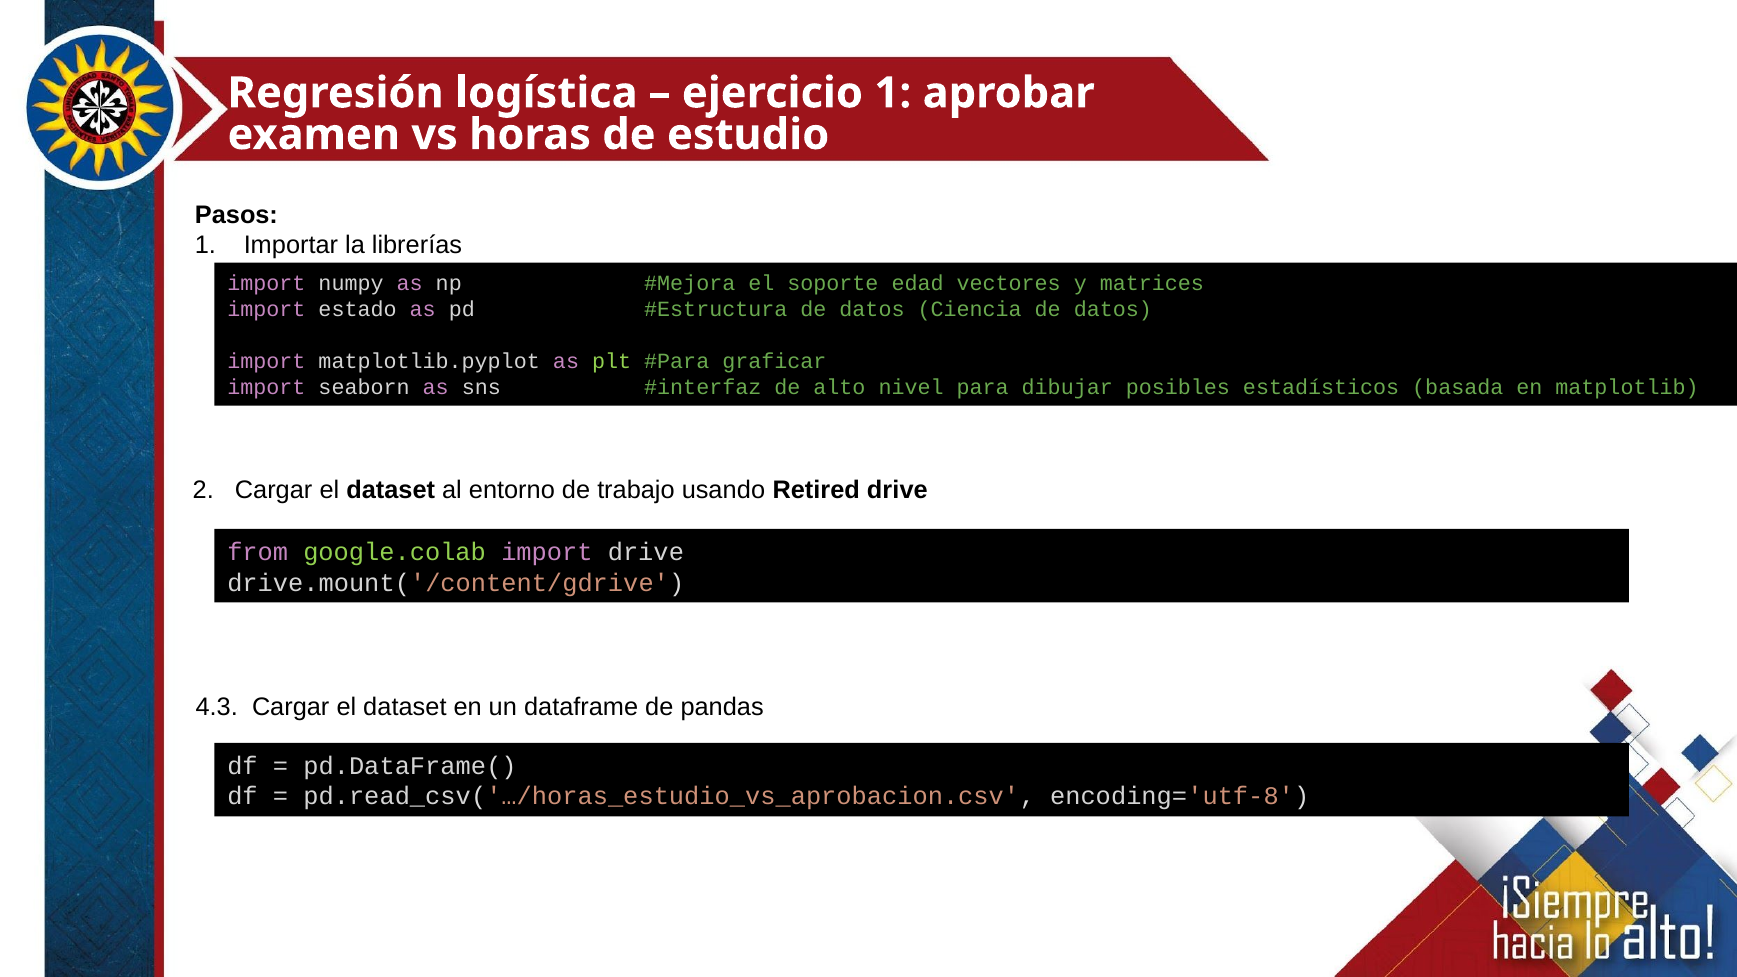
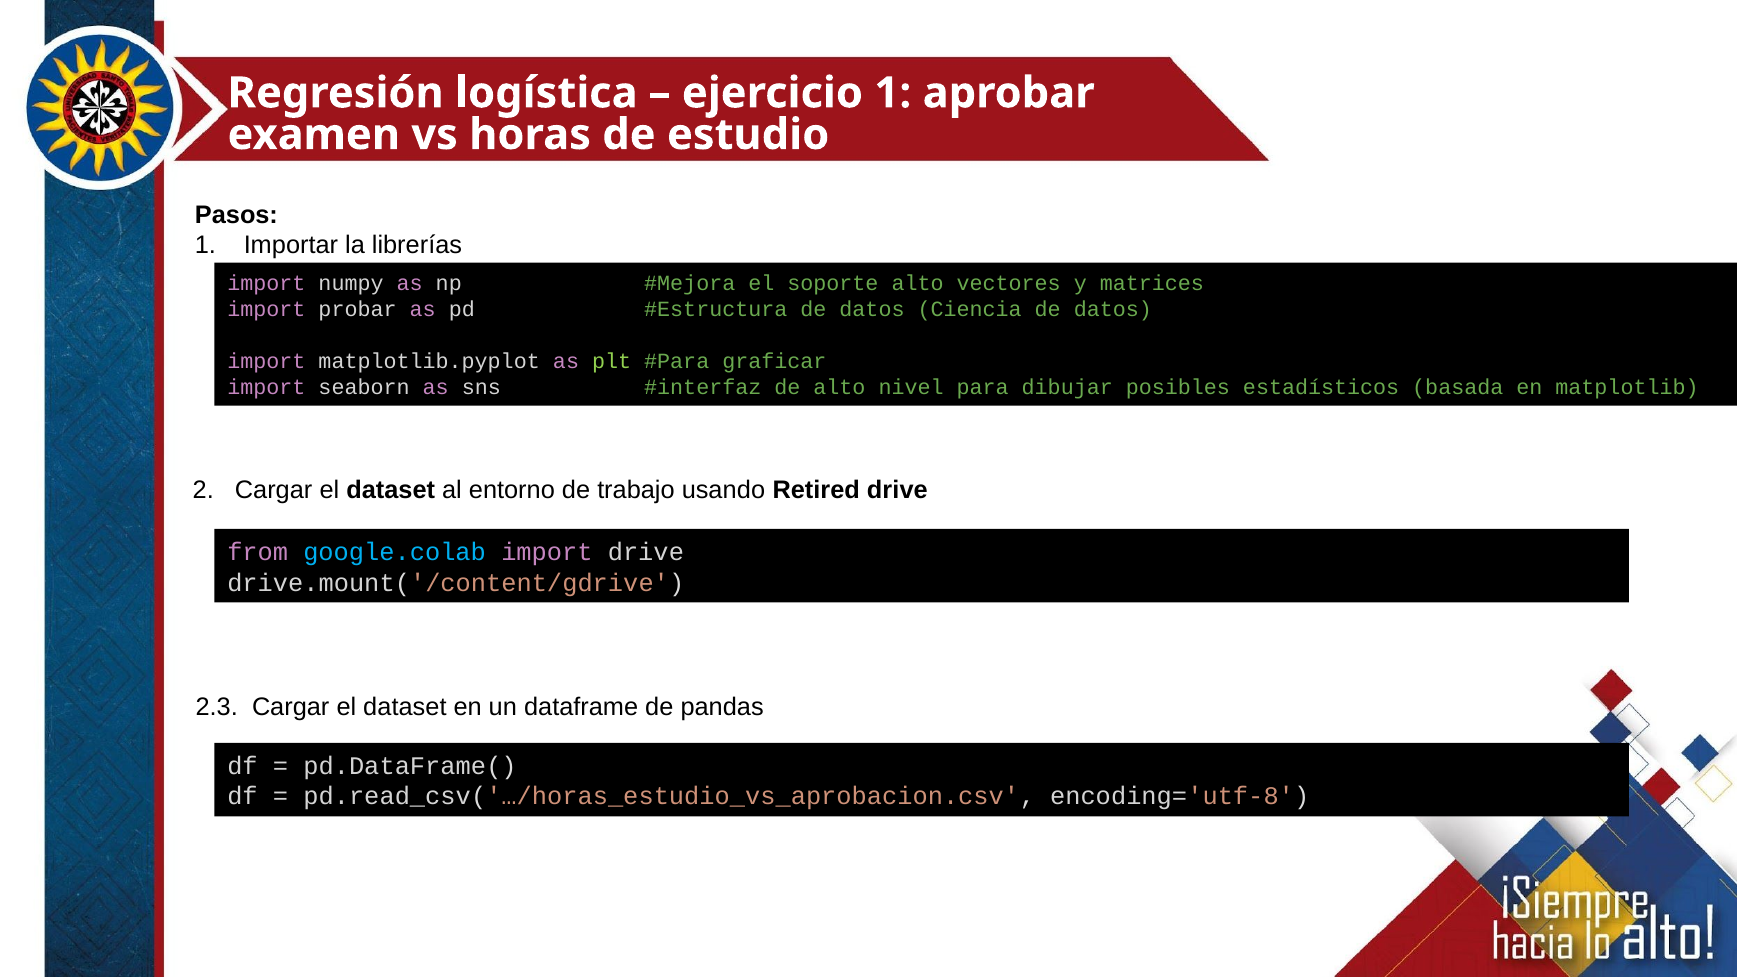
soporte edad: edad -> alto (918, 284)
estado: estado -> probar (358, 310)
google.colab colour: light green -> light blue (395, 552)
4.3: 4.3 -> 2.3 (217, 707)
